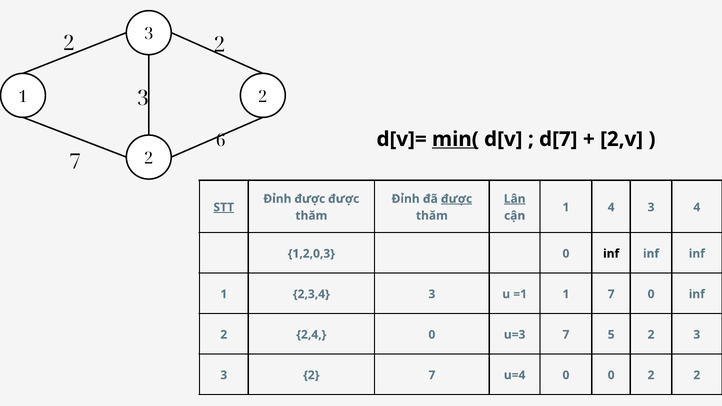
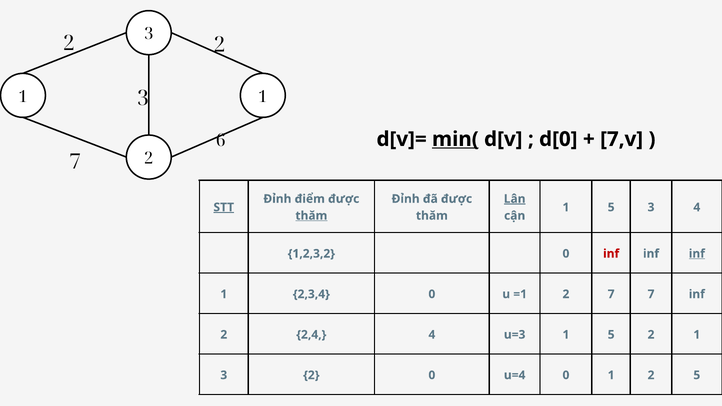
1 2: 2 -> 1 (263, 97)
d[7: d[7 -> d[0 (558, 139)
2,v: 2,v -> 7,v (622, 139)
Đỉnh được: được -> điểm (310, 199)
được underline: present -> none (457, 199)
4: 4 -> 5 (611, 207)
thăm underline: none -> present (311, 216)
1,2,0,3: 1,2,0,3 -> 1,2,3,2 (311, 254)
inf colour: black -> red (611, 254)
inf underline: none -> present (697, 254)
2,3,4 3: 3 -> 0 (432, 294)
=1 1: 1 -> 2 (566, 294)
7 0: 0 -> 7 (651, 294)
2,4 0: 0 -> 4 (432, 335)
u=3 7: 7 -> 1 (566, 335)
5 2 3: 3 -> 1 (697, 335)
2 7: 7 -> 0 (432, 375)
0 0: 0 -> 1 (611, 375)
2: 2 -> 5 (697, 375)
